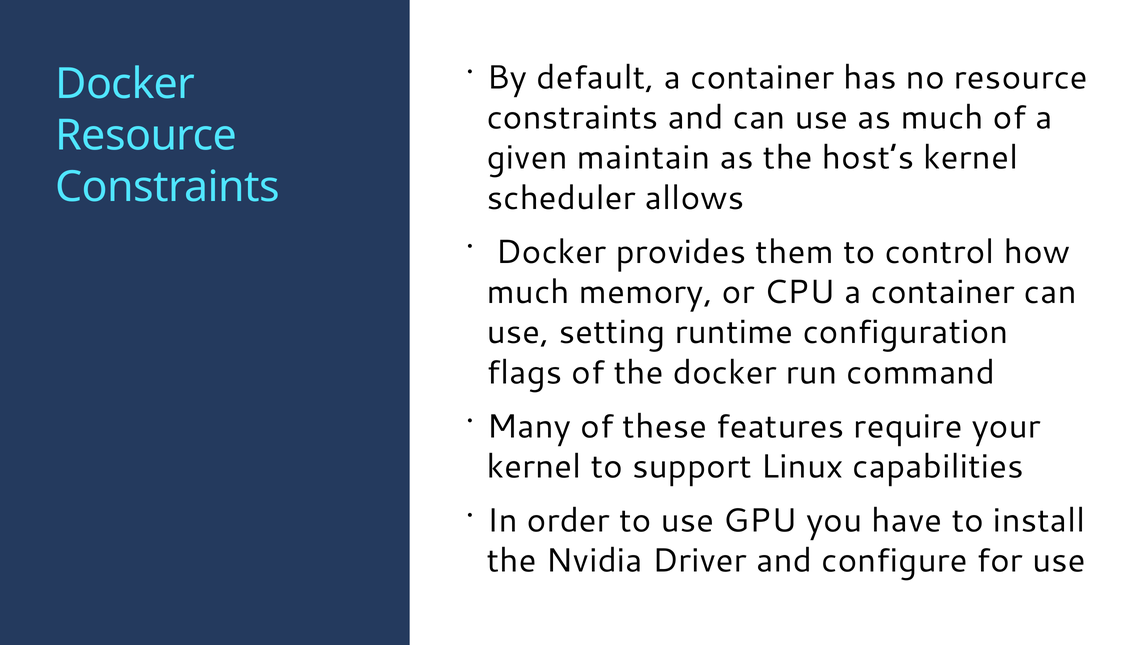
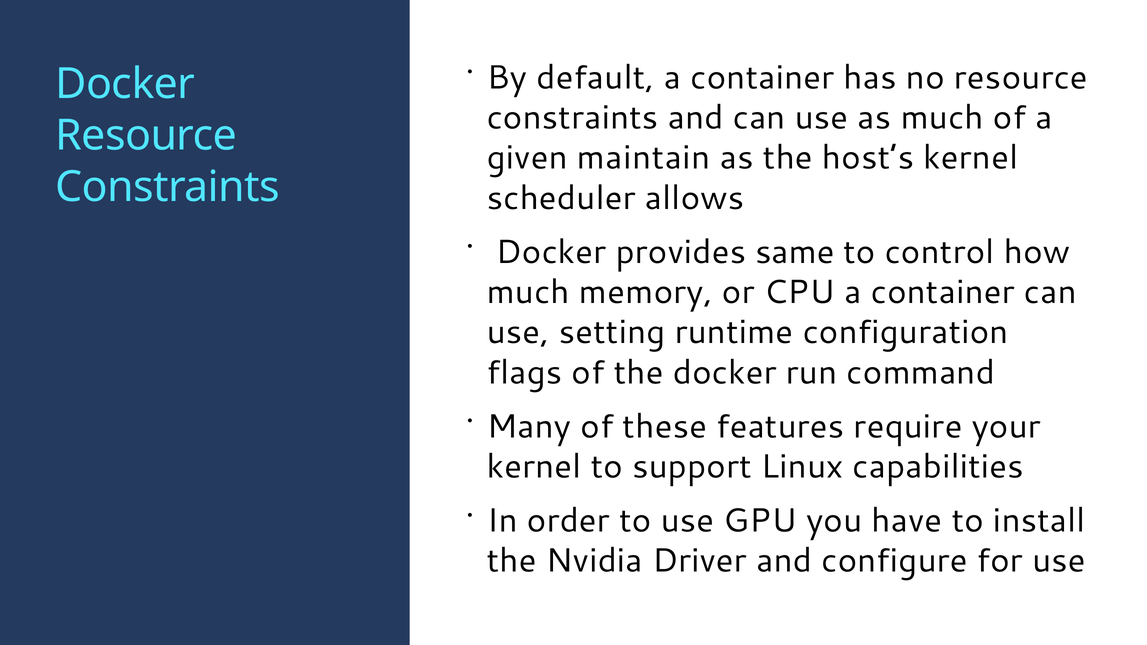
them: them -> same (795, 252)
